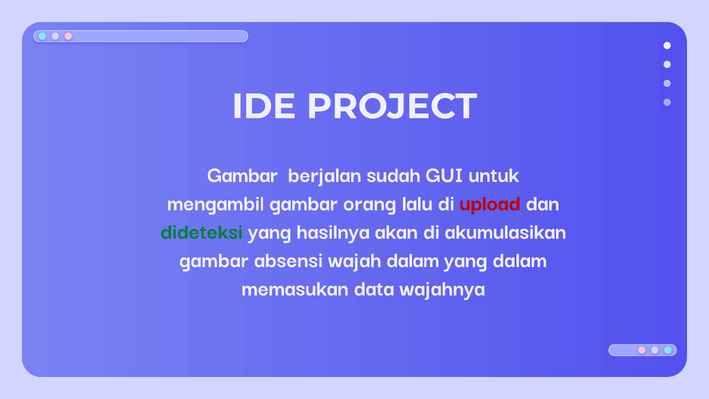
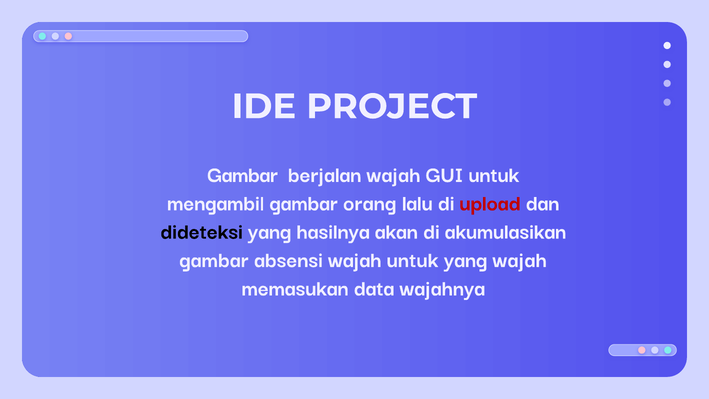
berjalan sudah: sudah -> wajah (393, 174)
dideteksi colour: green -> black (202, 231)
wajah dalam: dalam -> untuk (413, 259)
yang dalam: dalam -> wajah (520, 259)
